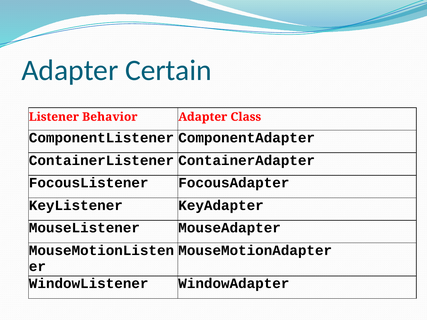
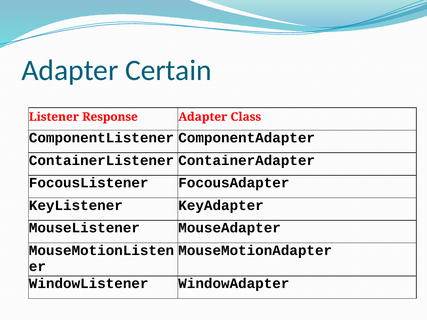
Behavior: Behavior -> Response (110, 117)
